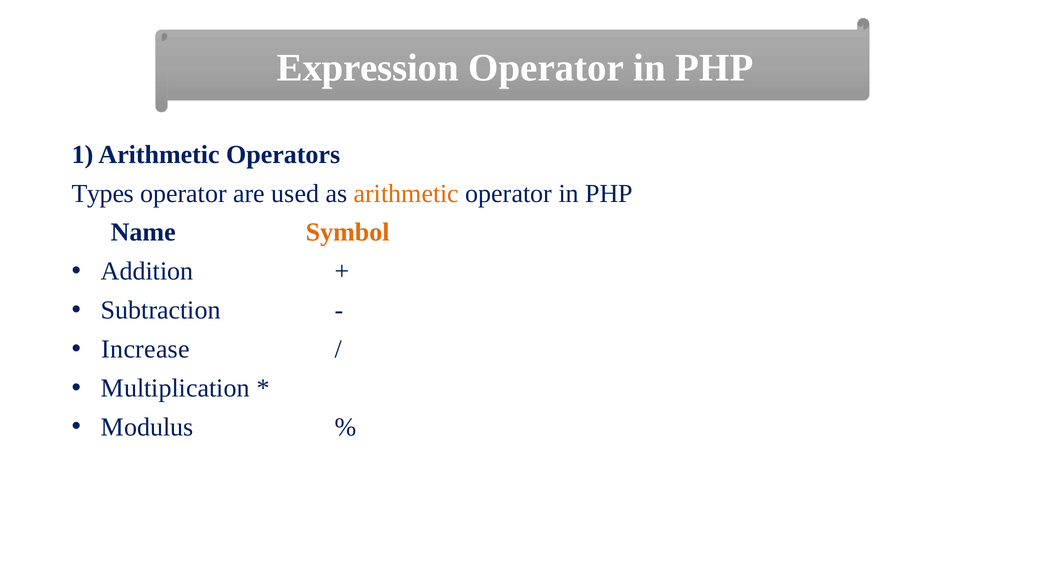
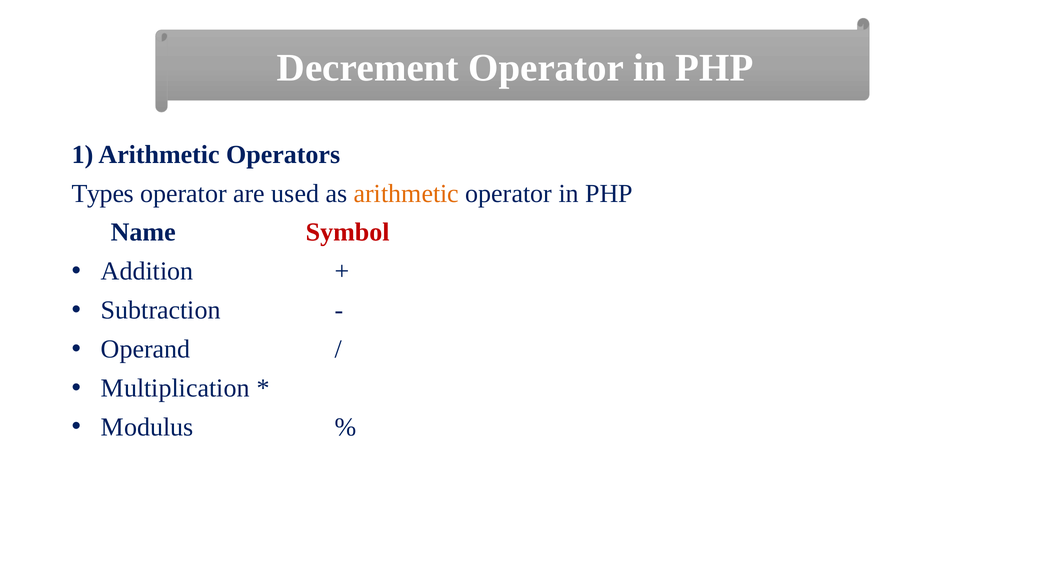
Expression: Expression -> Decrement (368, 68)
Symbol colour: orange -> red (348, 232)
Increase: Increase -> Operand (146, 349)
